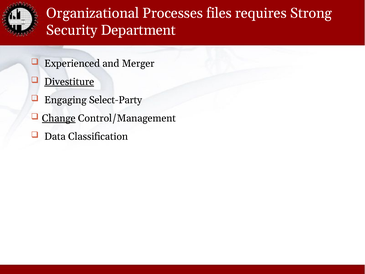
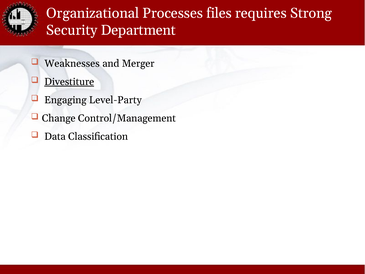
Experienced: Experienced -> Weaknesses (72, 63)
Select-Party: Select-Party -> Level-Party (115, 100)
Change underline: present -> none (59, 118)
